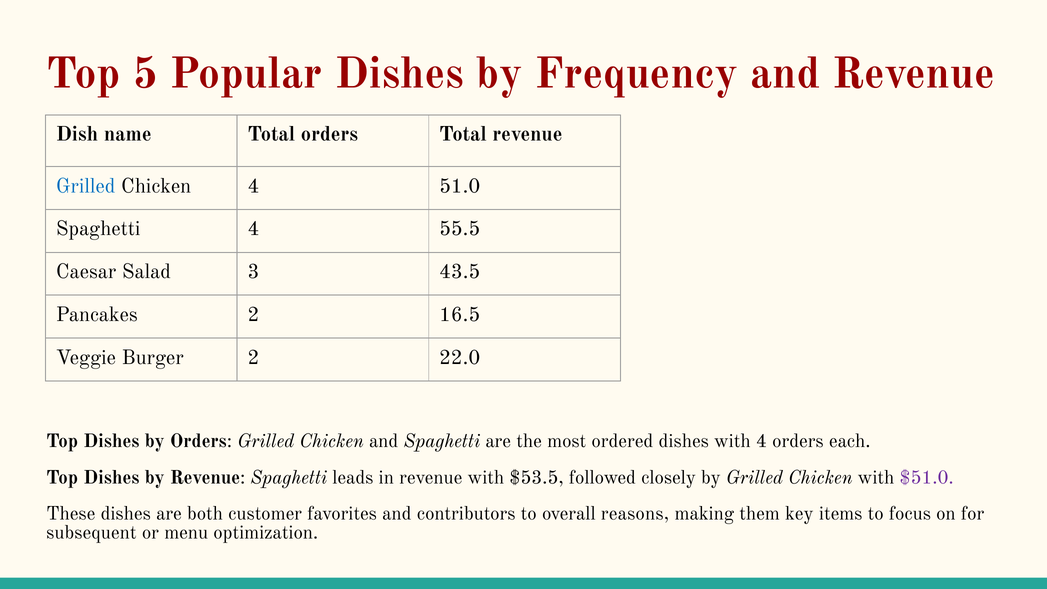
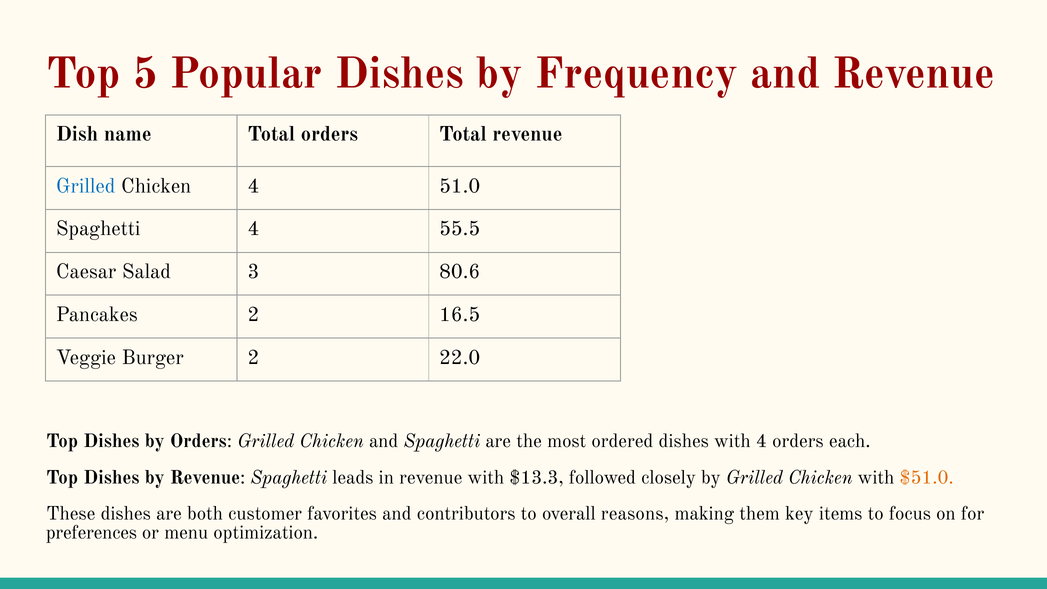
43.5: 43.5 -> 80.6 (460, 272)
$53.5: $53.5 -> $13.3 (537, 477)
$51.0 colour: purple -> orange (927, 477)
subsequent: subsequent -> preferences (91, 533)
